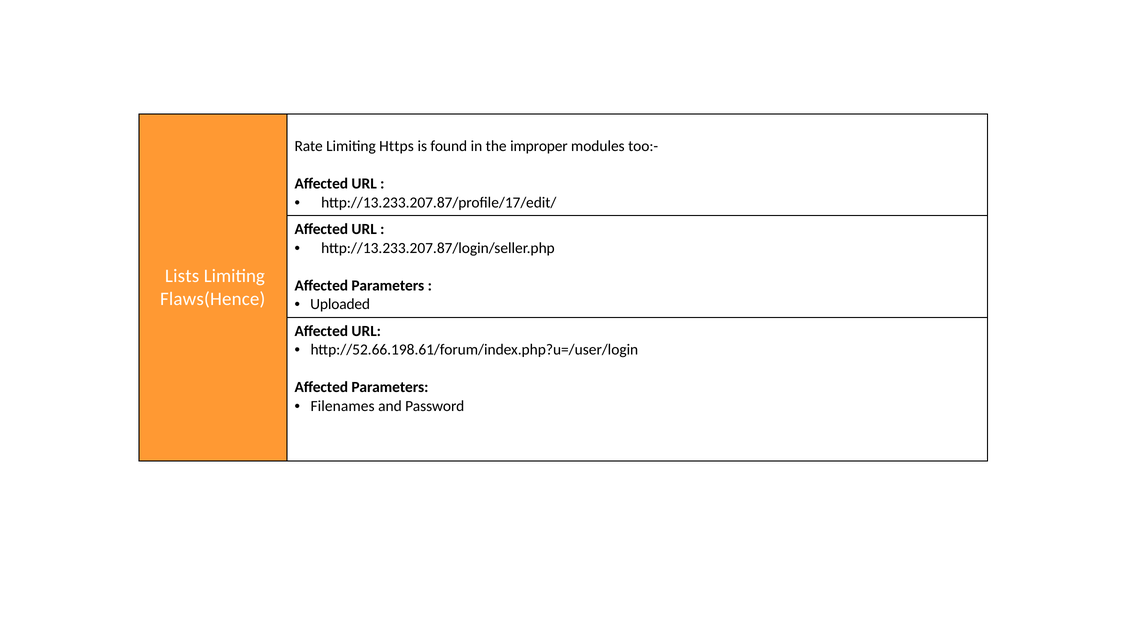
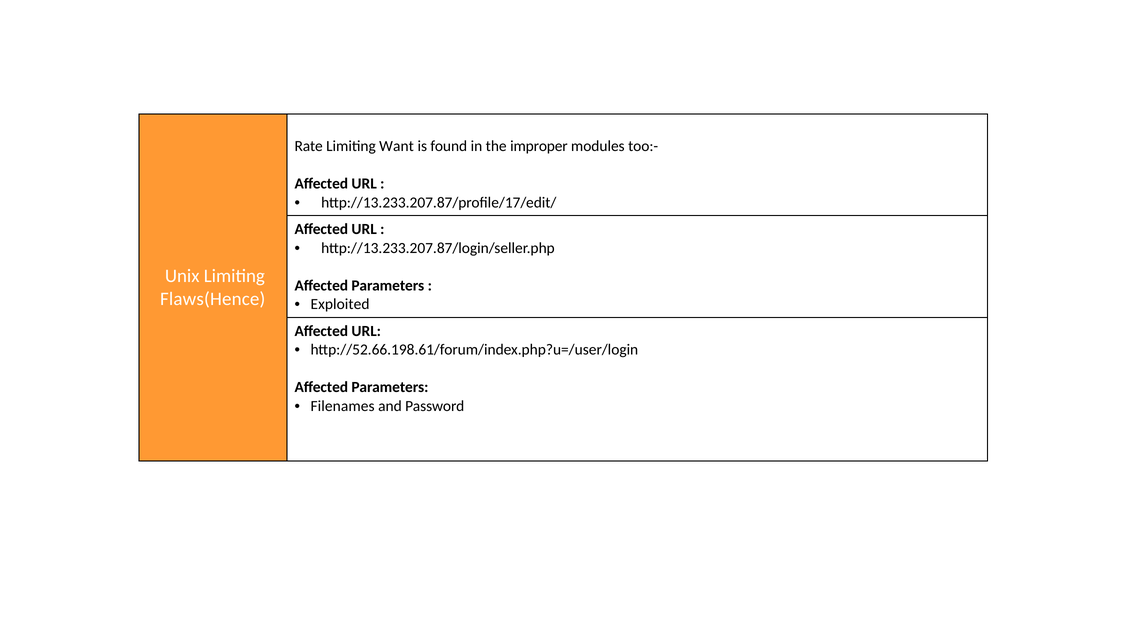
Https: Https -> Want (397, 146)
Lists: Lists -> Unix (182, 276)
Uploaded: Uploaded -> Exploited (340, 304)
